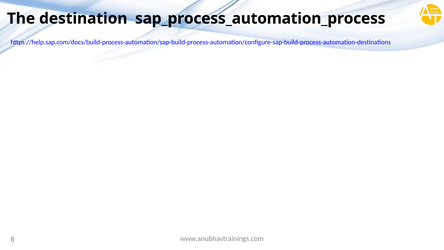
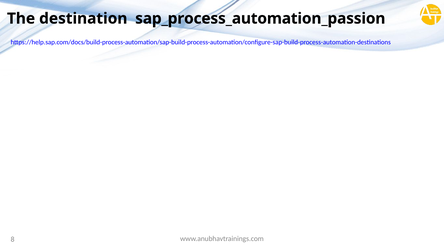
sap_process_automation_process: sap_process_automation_process -> sap_process_automation_passion (260, 18)
